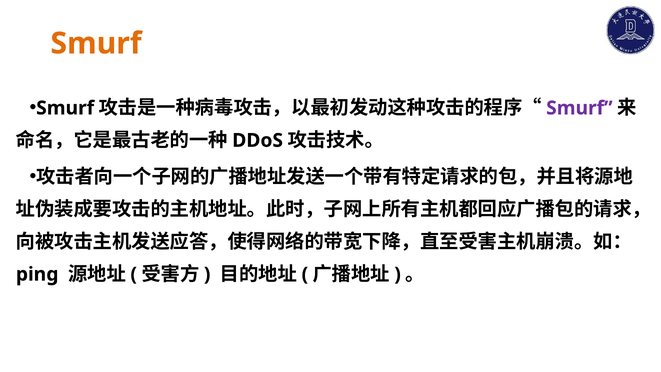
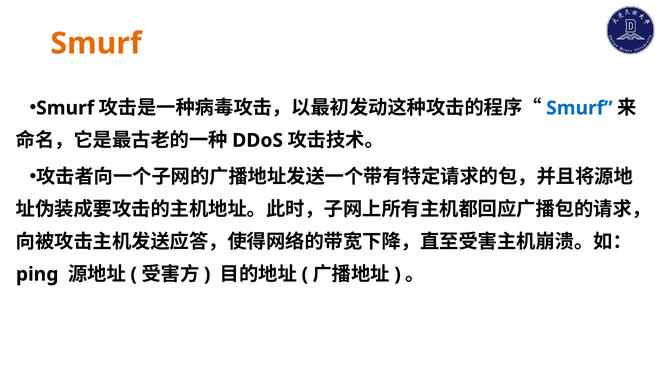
Smurf colour: purple -> blue (579, 108)
